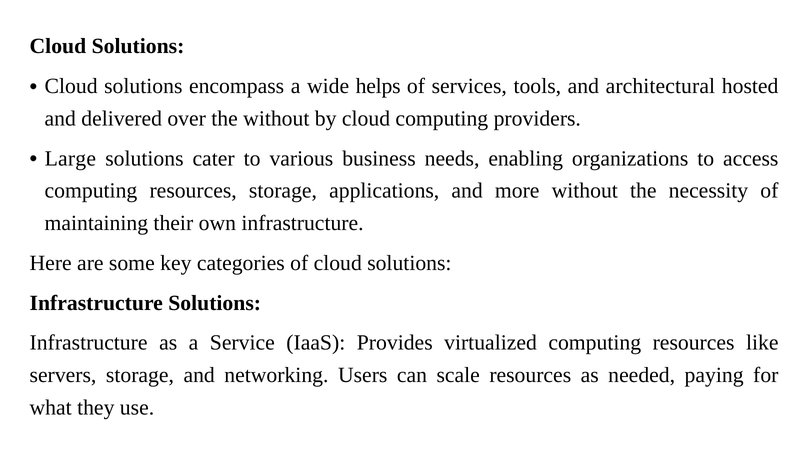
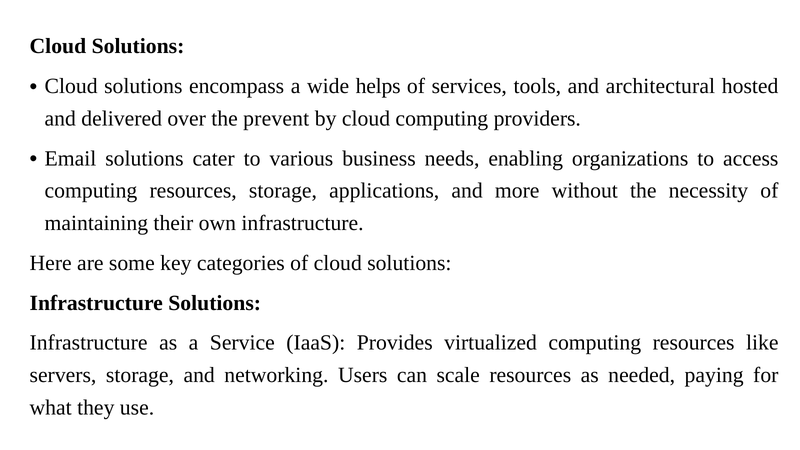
the without: without -> prevent (276, 119)
Large: Large -> Email (70, 158)
